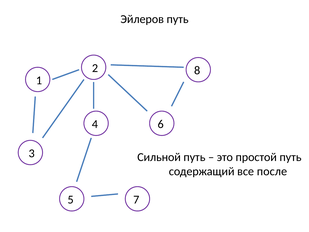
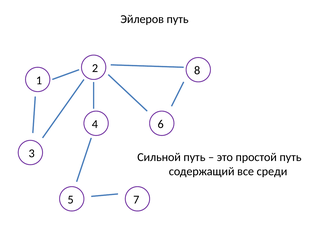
после: после -> среди (272, 171)
